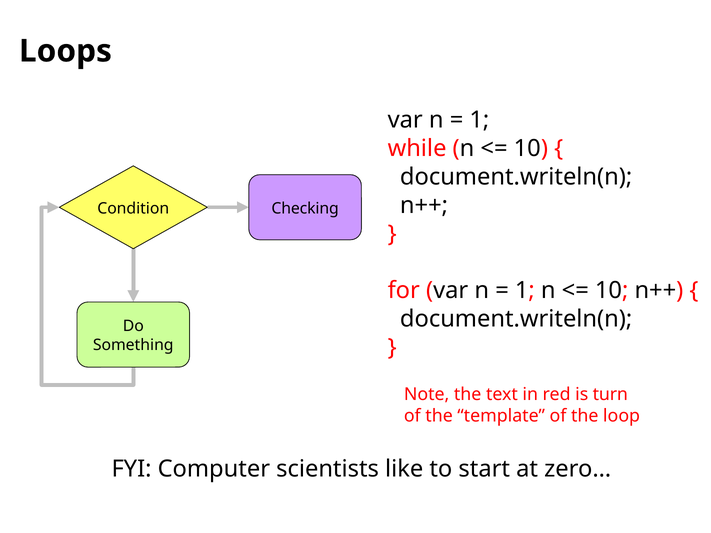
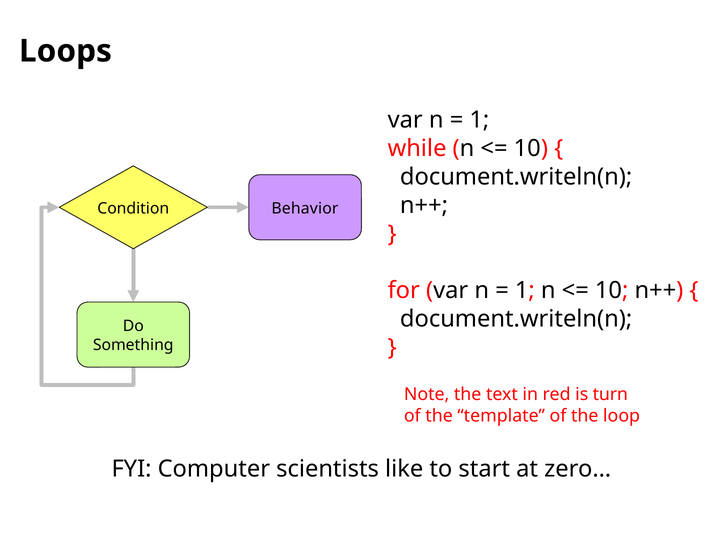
Checking: Checking -> Behavior (305, 208)
